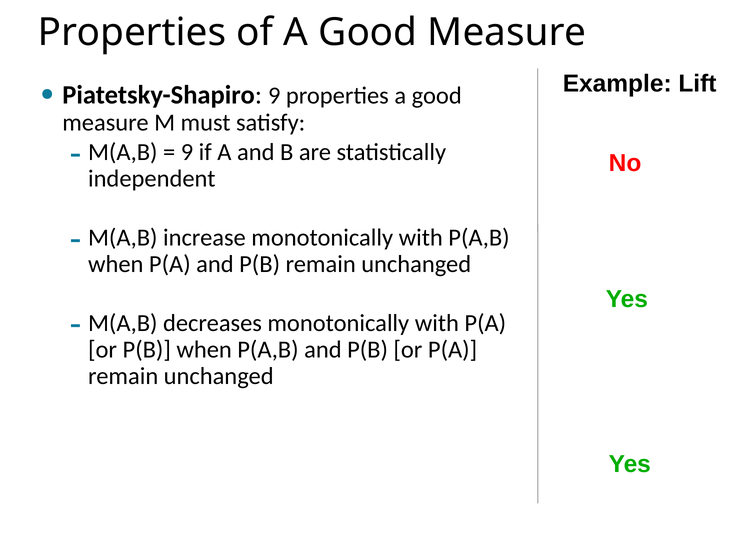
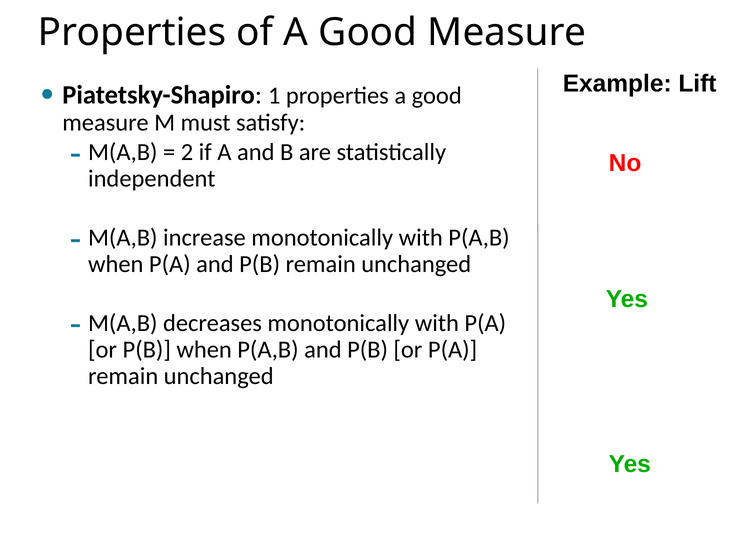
Piatetsky-Shapiro 9: 9 -> 1 (274, 96)
9: 9 -> 2 (187, 152)
